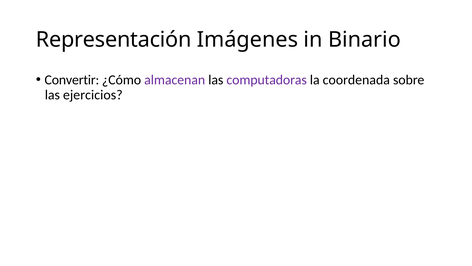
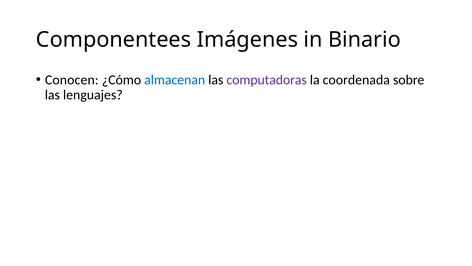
Representación: Representación -> Componentees (114, 40)
Convertir: Convertir -> Conocen (72, 80)
almacenan colour: purple -> blue (175, 80)
ejercicios: ejercicios -> lenguajes (93, 95)
